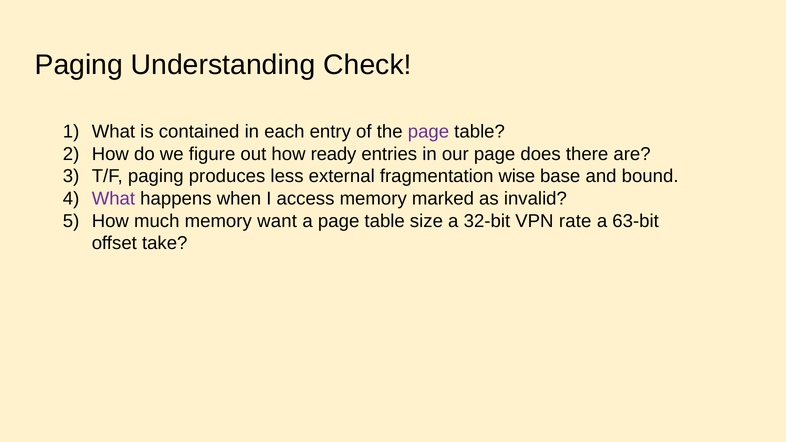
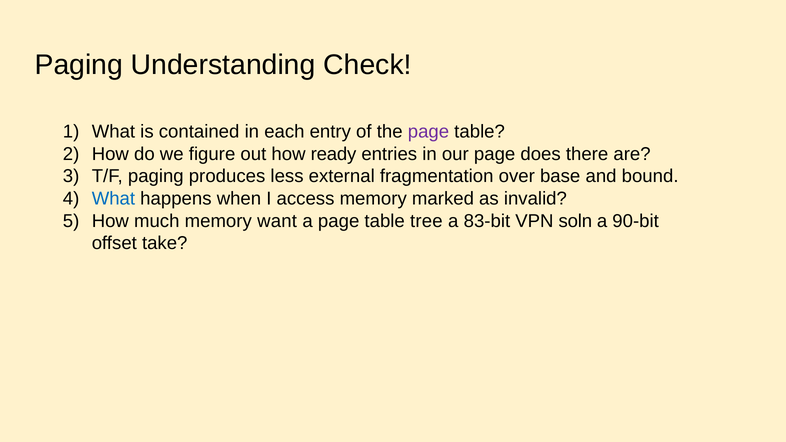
wise: wise -> over (517, 176)
What colour: purple -> blue (113, 199)
size: size -> tree (426, 221)
32-bit: 32-bit -> 83-bit (487, 221)
rate: rate -> soln (575, 221)
63-bit: 63-bit -> 90-bit (636, 221)
